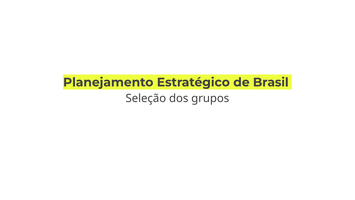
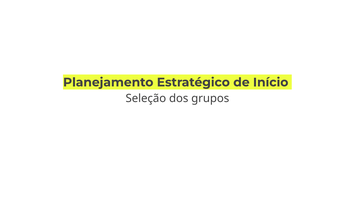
Brasil: Brasil -> Início (271, 82)
